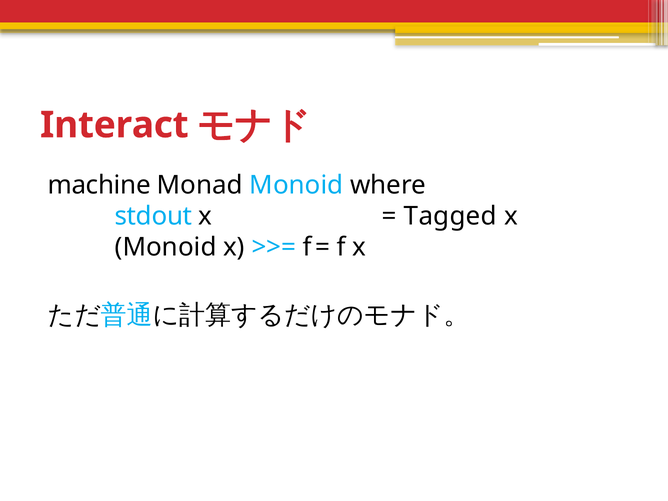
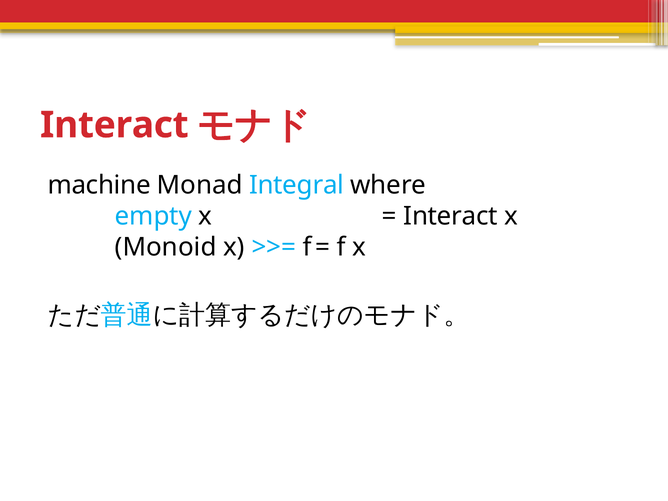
Monad Monoid: Monoid -> Integral (297, 185)
stdout: stdout -> empty (153, 216)
Tagged: Tagged -> Interact (451, 216)
